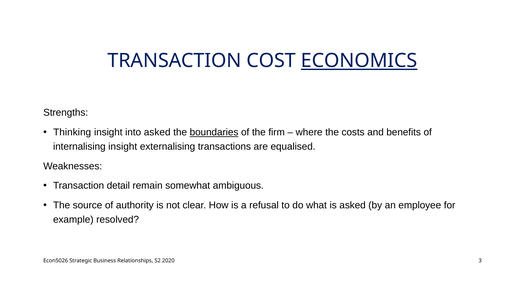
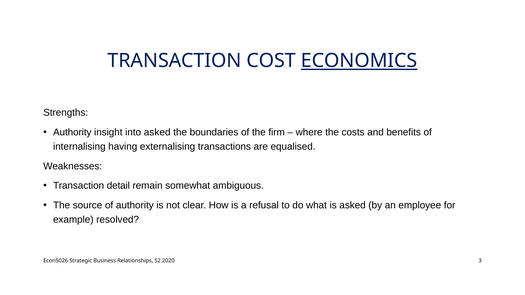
Thinking: Thinking -> Authority (72, 132)
boundaries underline: present -> none (214, 132)
internalising insight: insight -> having (123, 147)
